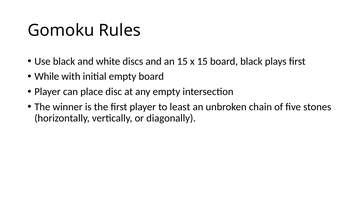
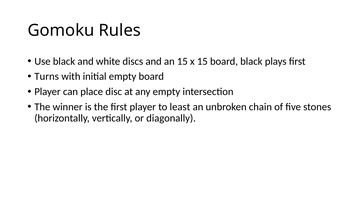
While: While -> Turns (47, 76)
